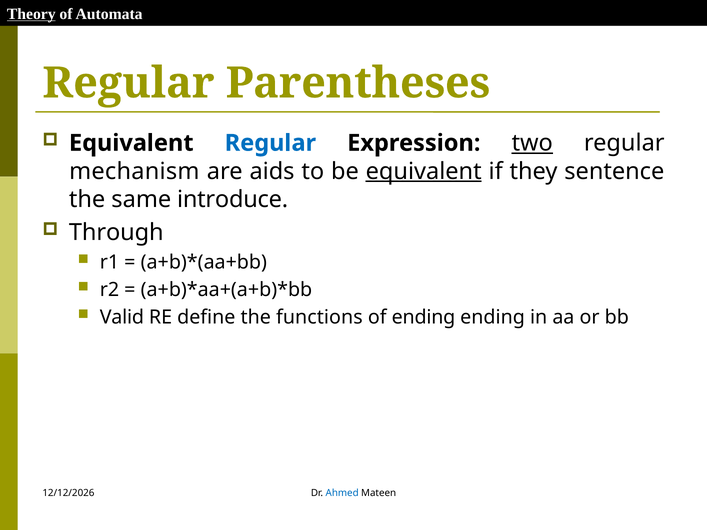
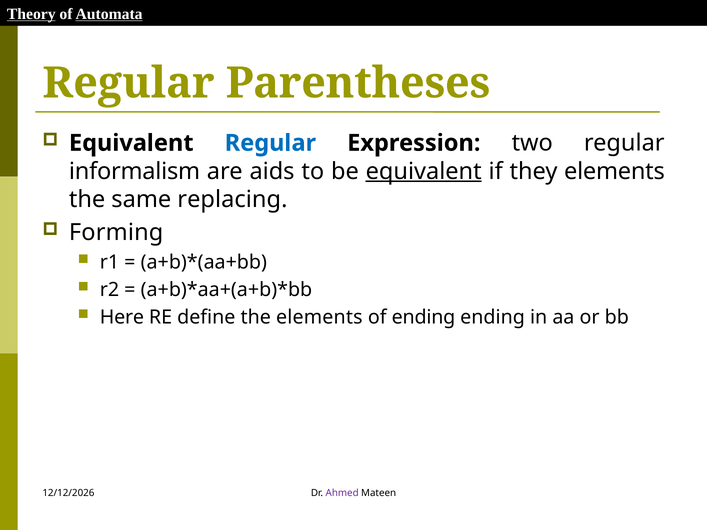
Automata underline: none -> present (109, 14)
two underline: present -> none (532, 143)
mechanism: mechanism -> informalism (135, 171)
they sentence: sentence -> elements (614, 171)
introduce: introduce -> replacing (232, 200)
Through: Through -> Forming (116, 233)
Valid: Valid -> Here (122, 317)
the functions: functions -> elements (319, 317)
Ahmed colour: blue -> purple (342, 493)
